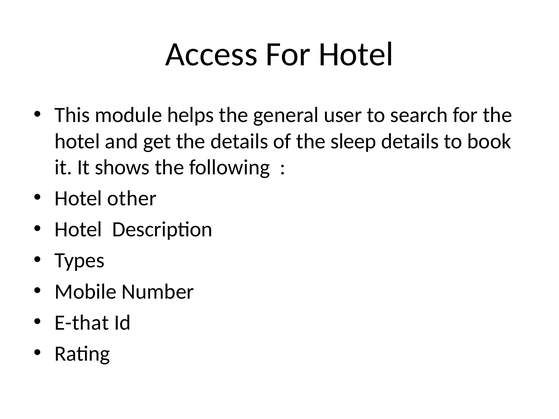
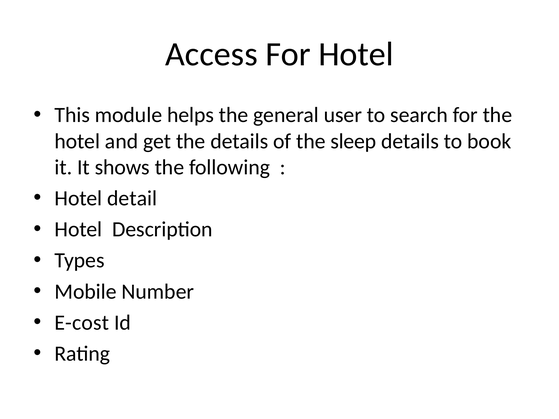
other: other -> detail (132, 198)
E-that: E-that -> E-cost (82, 323)
